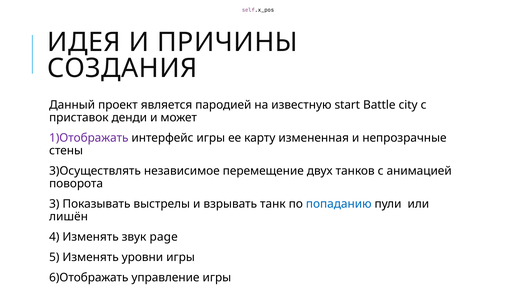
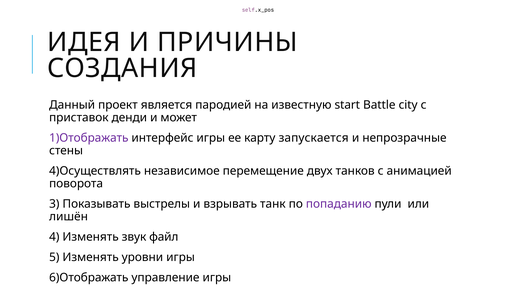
измененная: измененная -> запускается (314, 138)
3)Осуществлять: 3)Осуществлять -> 4)Осуществлять (95, 171)
попаданию colour: blue -> purple (339, 204)
page: page -> файл (164, 237)
